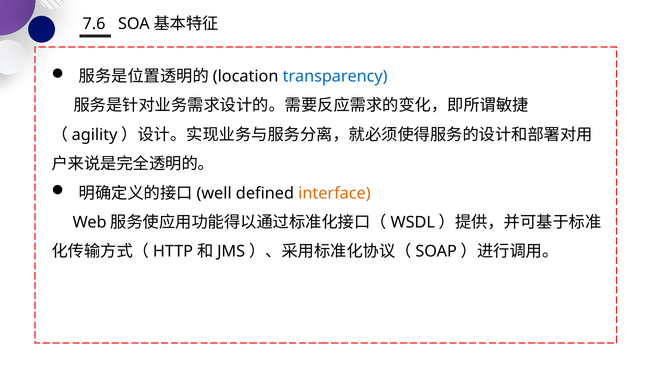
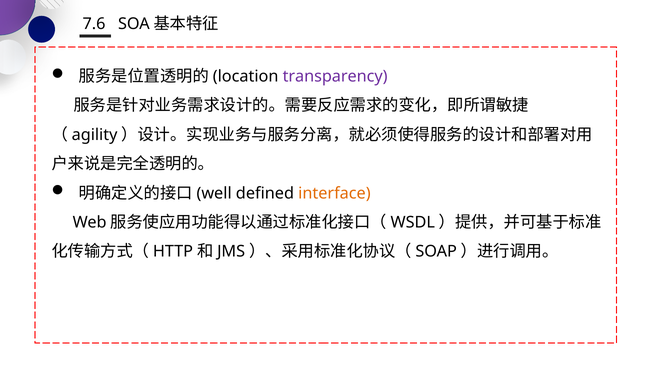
transparency colour: blue -> purple (335, 77)
